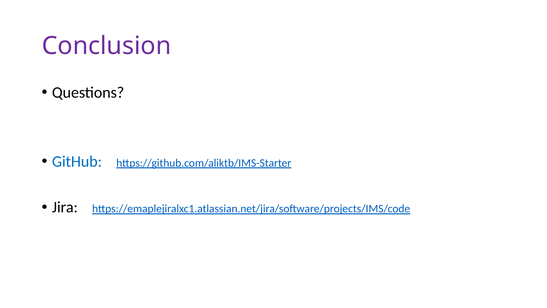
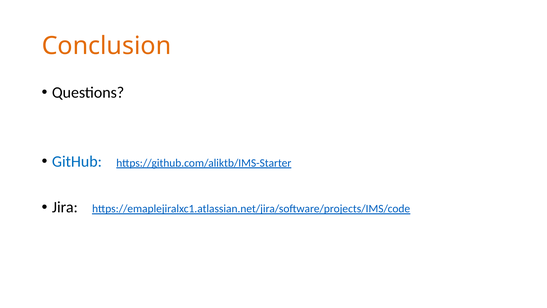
Conclusion colour: purple -> orange (106, 46)
